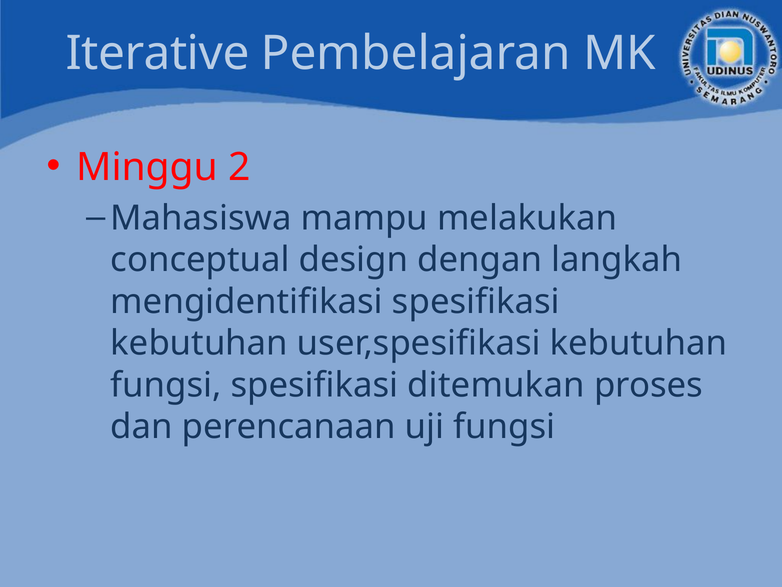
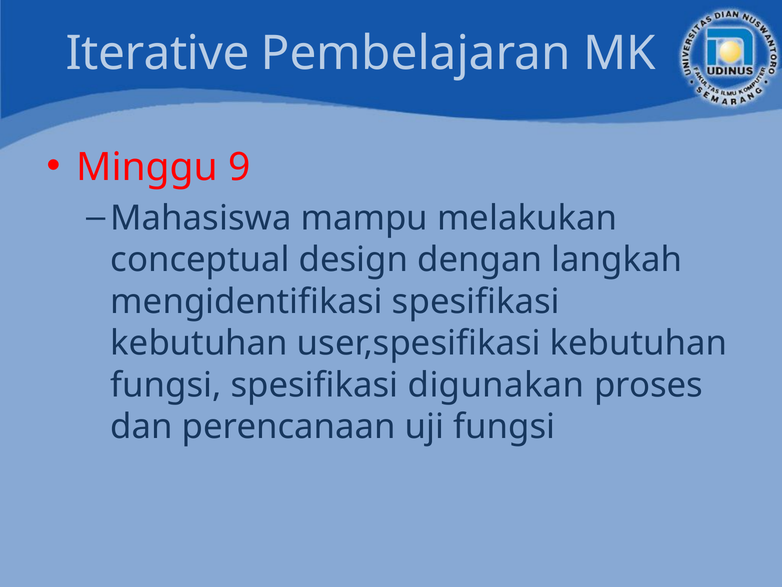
2: 2 -> 9 (239, 167)
ditemukan: ditemukan -> digunakan (496, 385)
